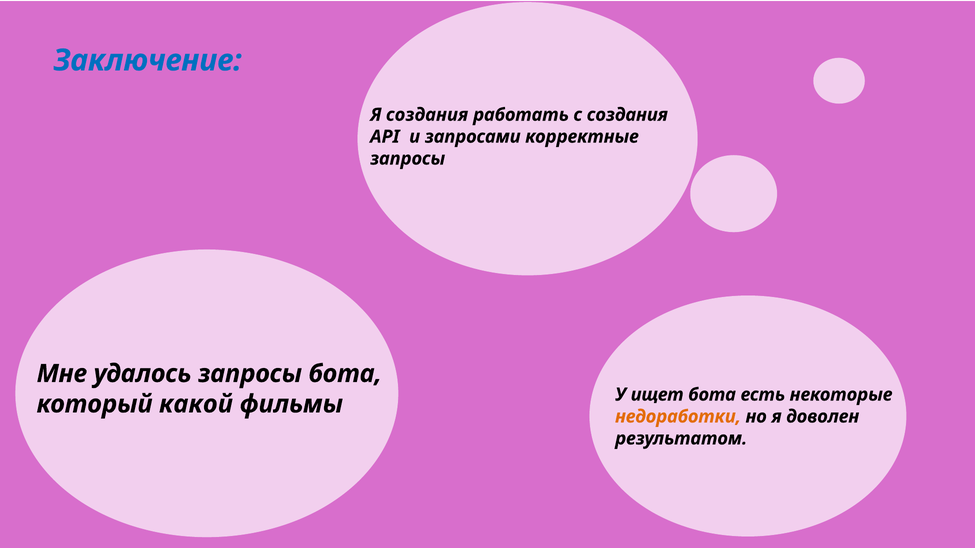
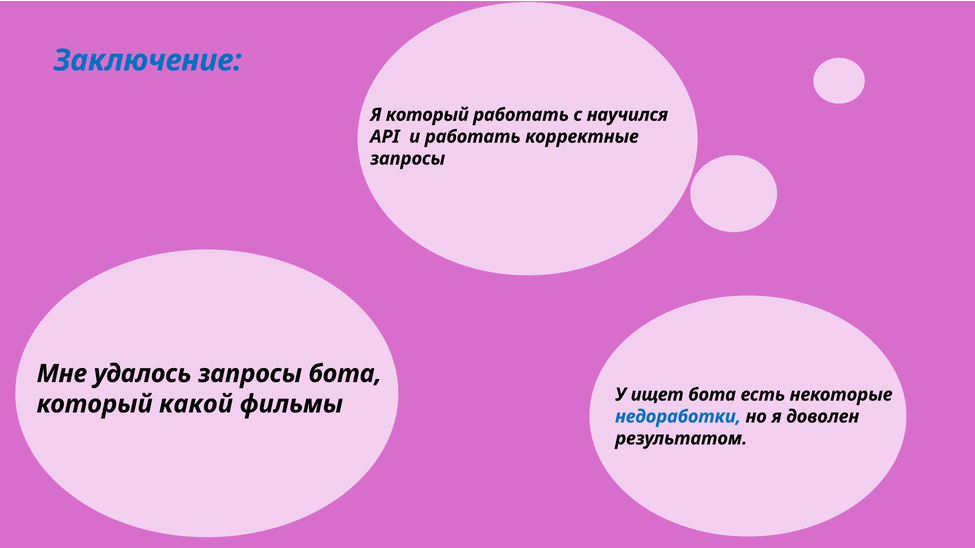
Я создания: создания -> который (427, 115)
с создания: создания -> научился (627, 115)
и запросами: запросами -> работать (473, 137)
недоработки colour: orange -> blue (678, 417)
